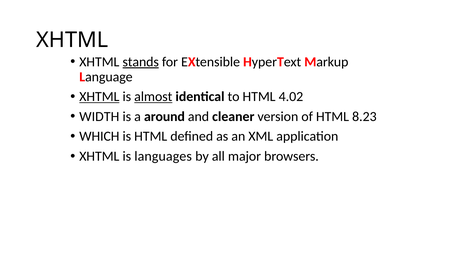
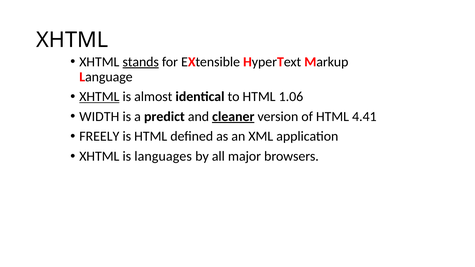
almost underline: present -> none (153, 97)
4.02: 4.02 -> 1.06 (291, 97)
around: around -> predict (164, 117)
cleaner underline: none -> present (233, 117)
8.23: 8.23 -> 4.41 (364, 117)
WHICH: WHICH -> FREELY (99, 137)
